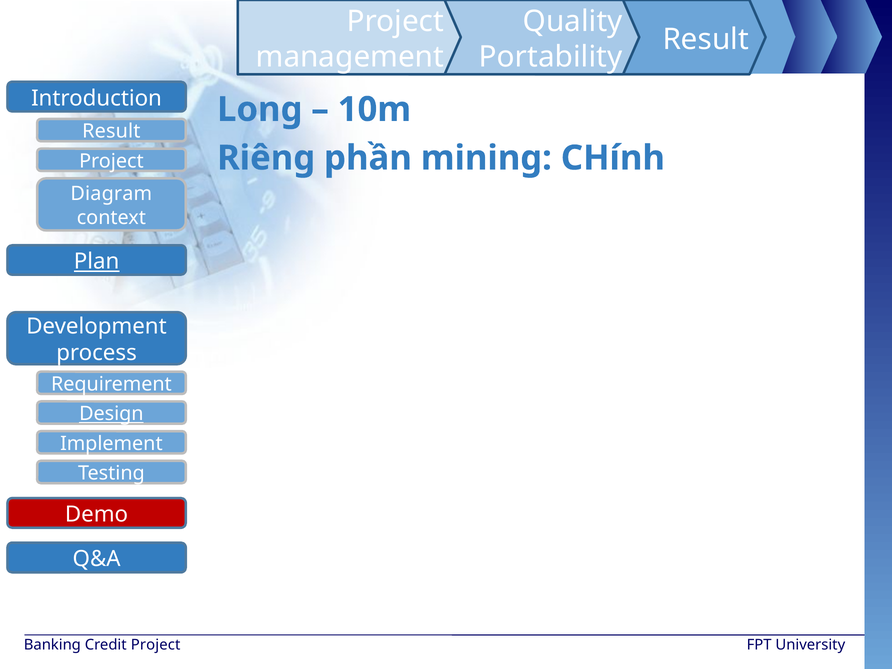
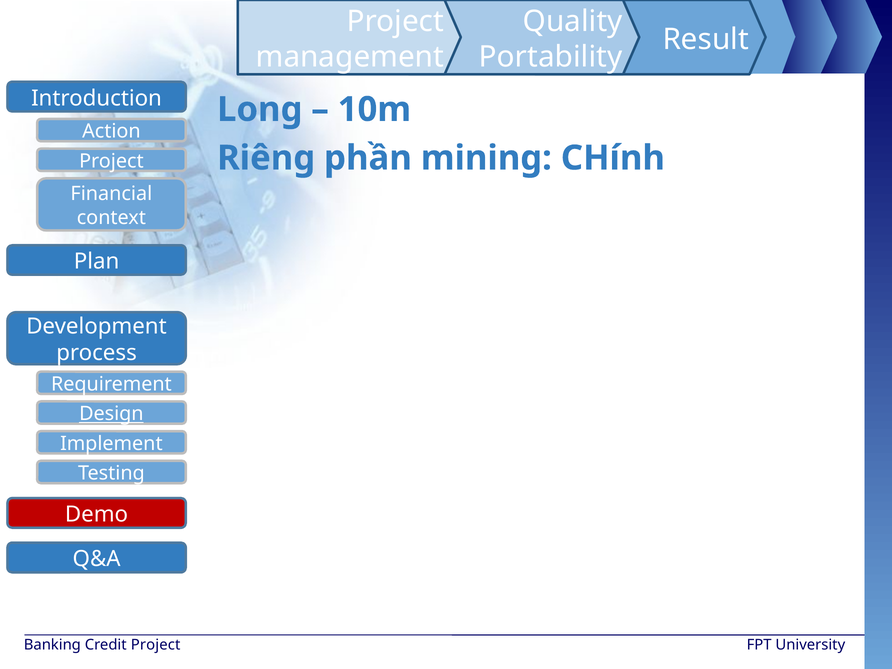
Result: Result -> Action (111, 131)
Diagram: Diagram -> Financial (111, 194)
Plan underline: present -> none (97, 262)
